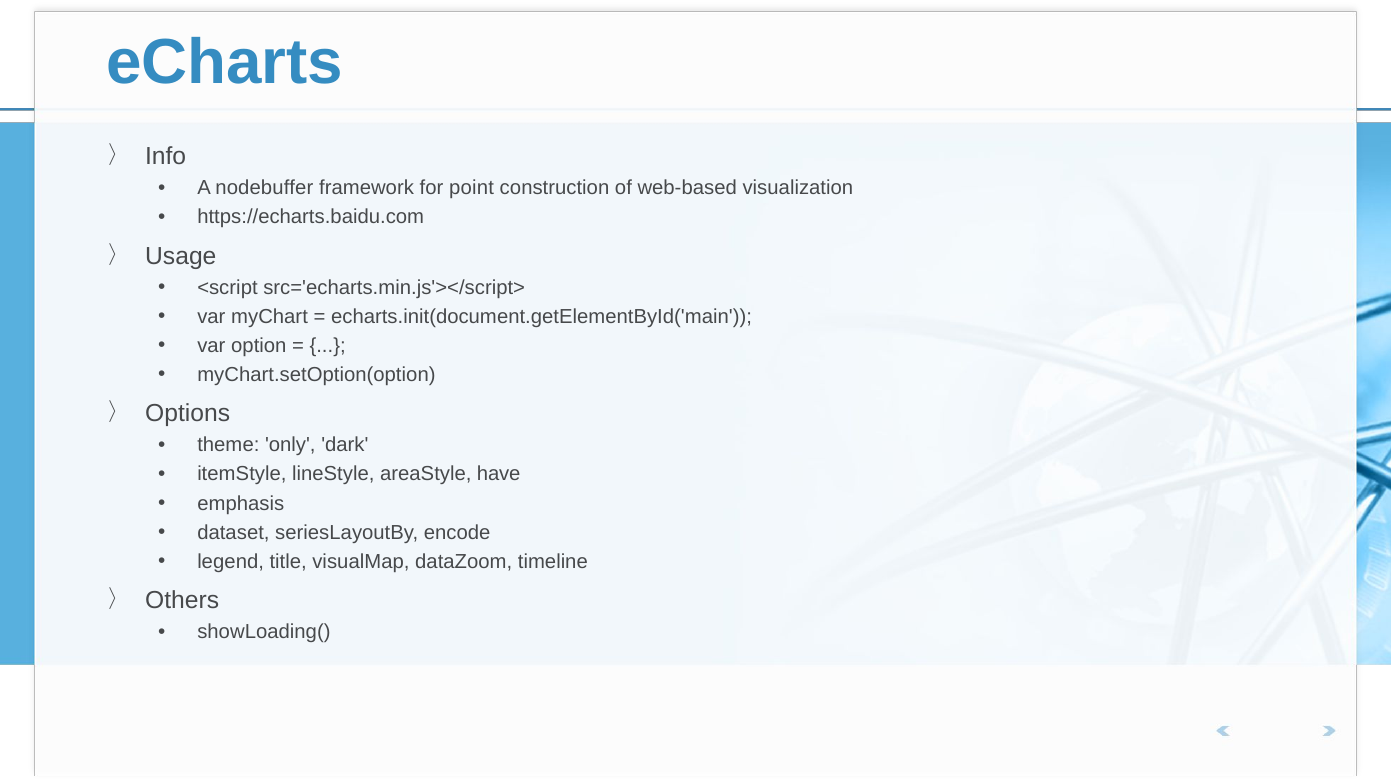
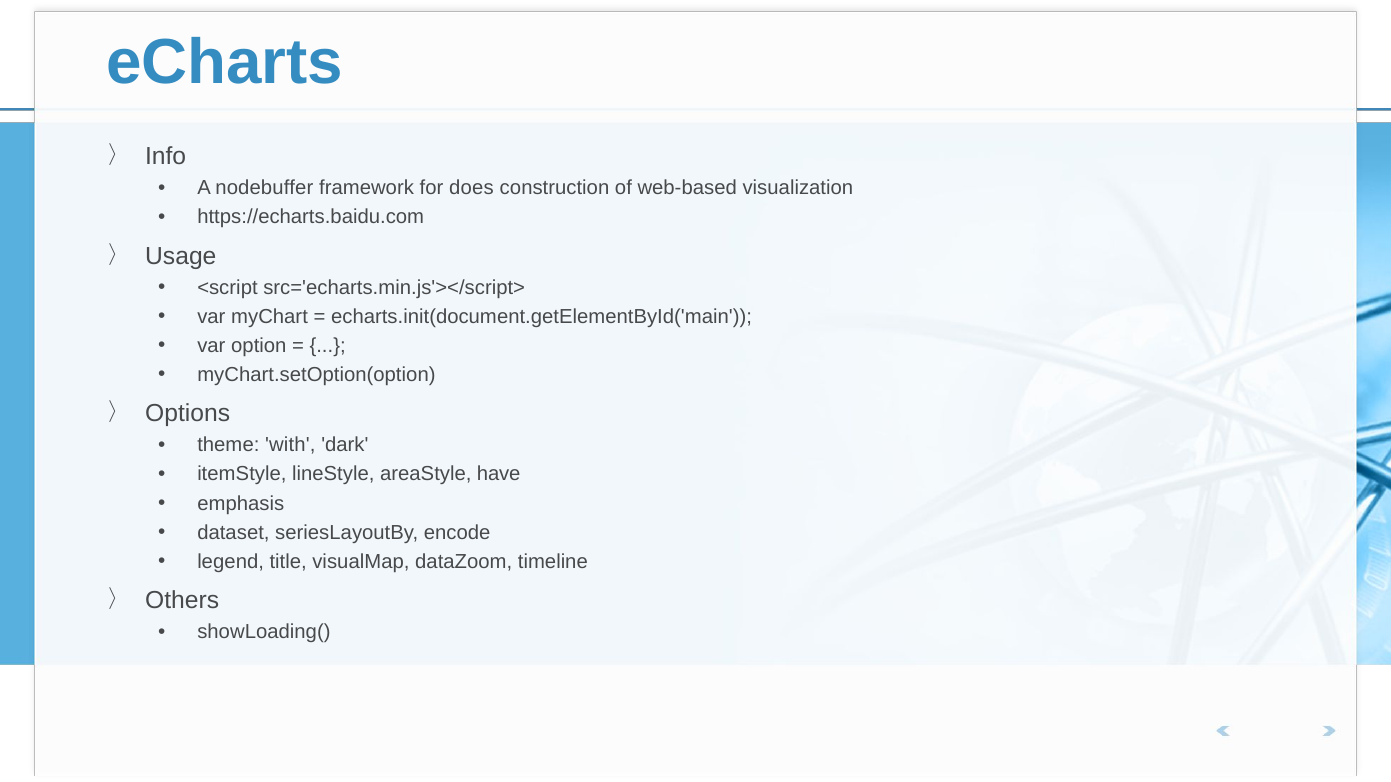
point: point -> does (472, 188)
only: only -> with (290, 445)
